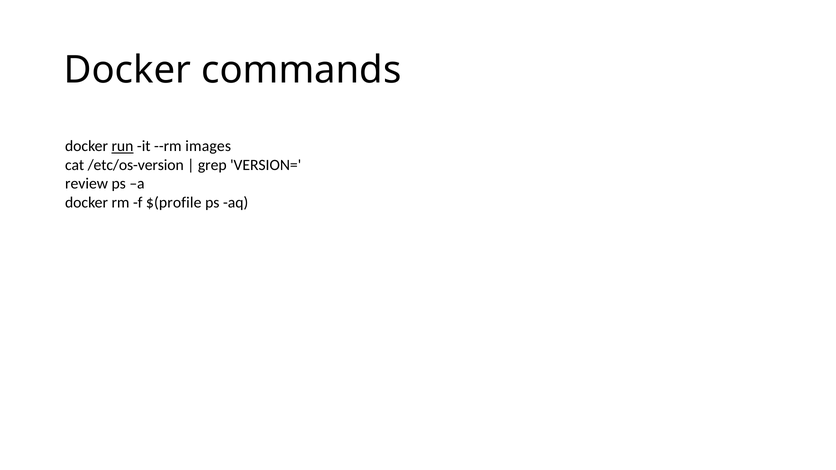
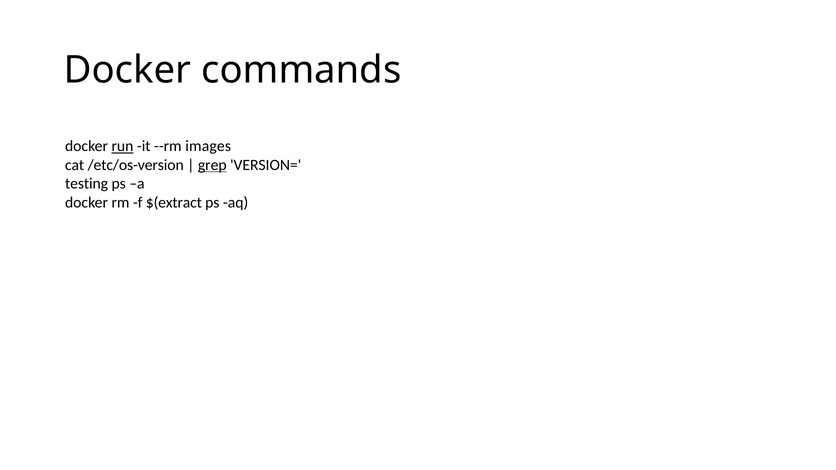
grep underline: none -> present (212, 165)
review: review -> testing (87, 184)
$(profile: $(profile -> $(extract (174, 203)
